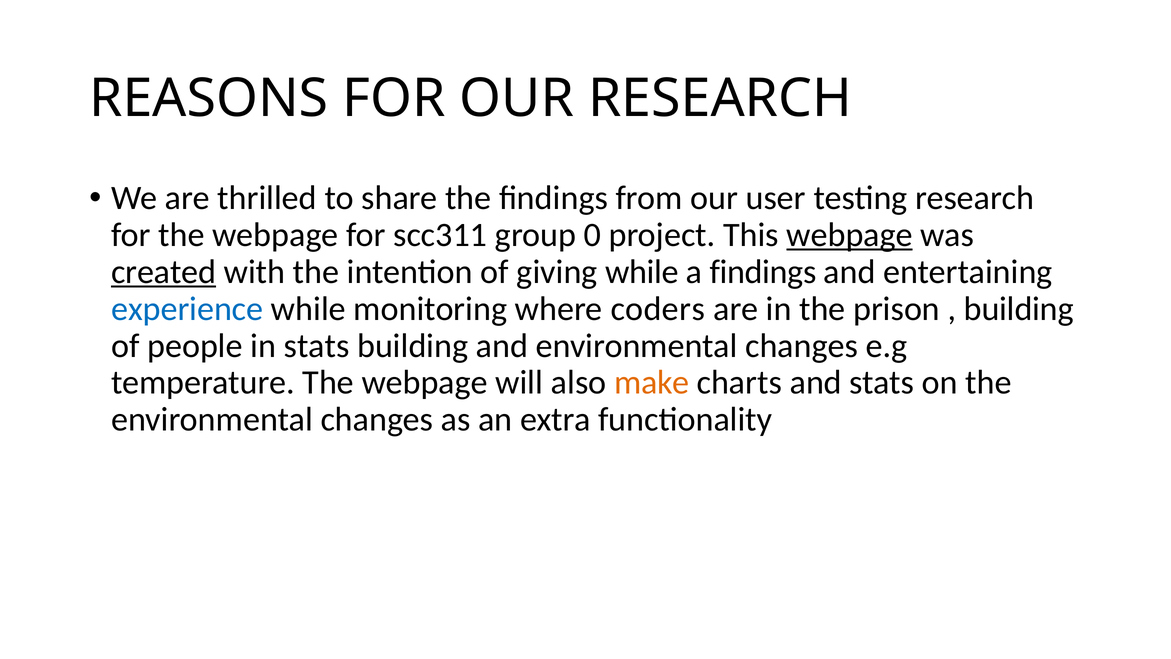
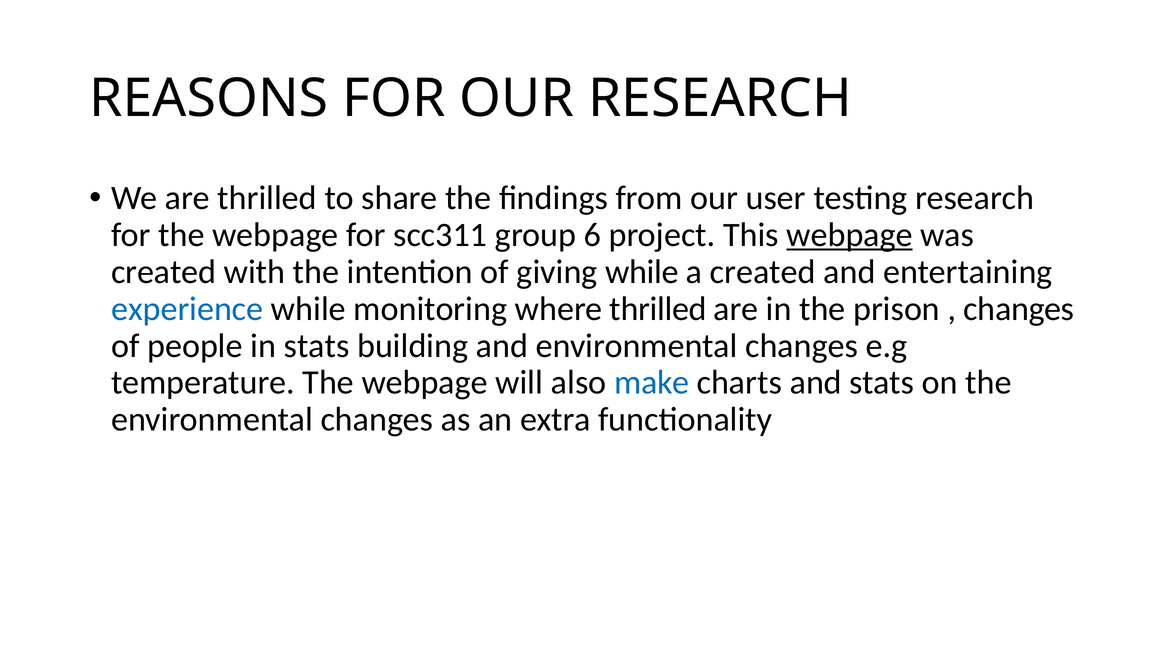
0: 0 -> 6 (592, 235)
created underline: present -> none (164, 272)
a findings: findings -> created (763, 272)
where coders: coders -> thrilled (658, 309)
building: building -> changes (1019, 309)
make colour: orange -> blue (652, 382)
